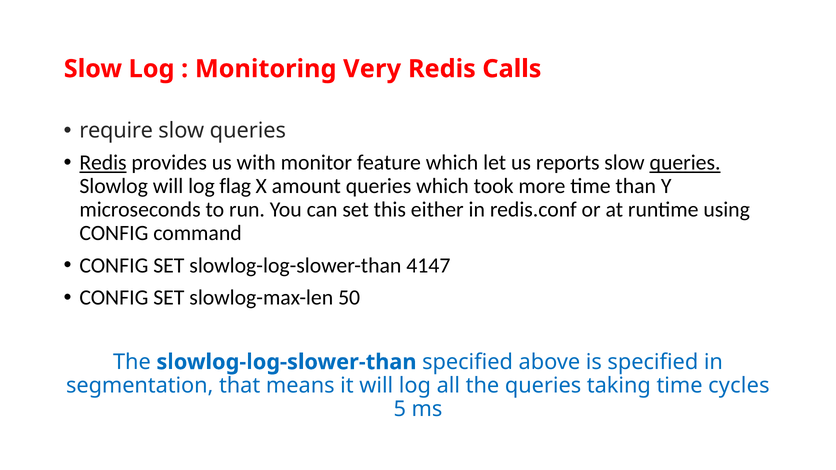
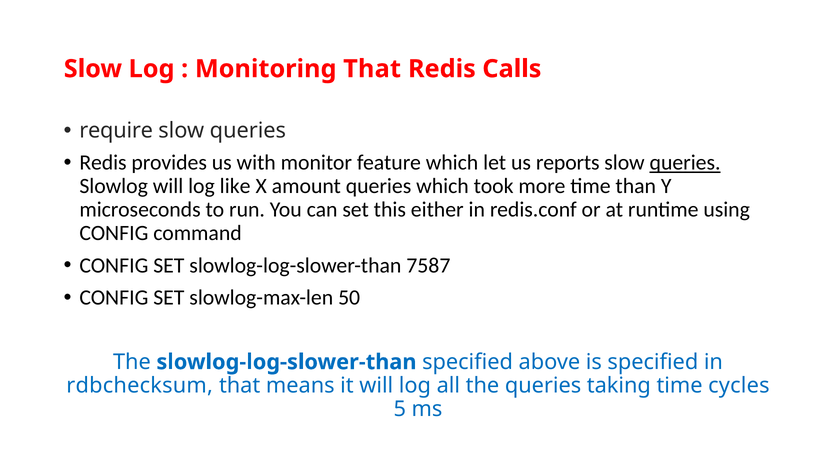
Monitoring Very: Very -> That (372, 69)
Redis underline: present -> none (103, 163)
flag: flag -> like (235, 186)
4147: 4147 -> 7587 (428, 266)
segmentation: segmentation -> rdbchecksum (140, 386)
